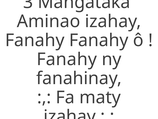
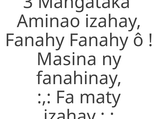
Fanahy: Fanahy -> Masina (67, 59)
